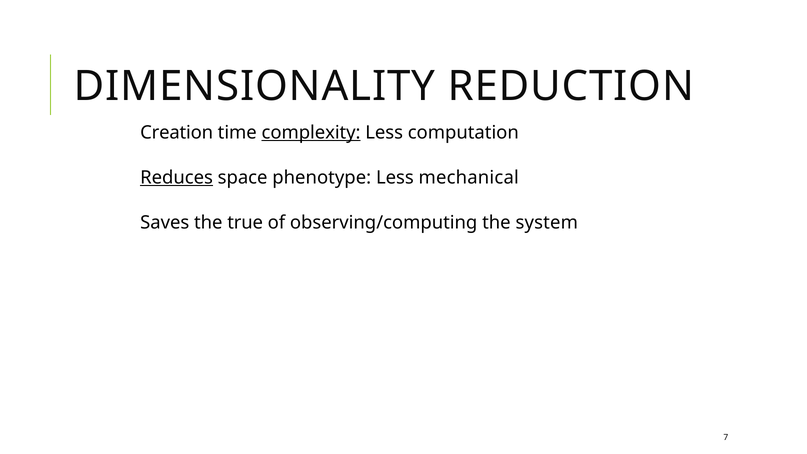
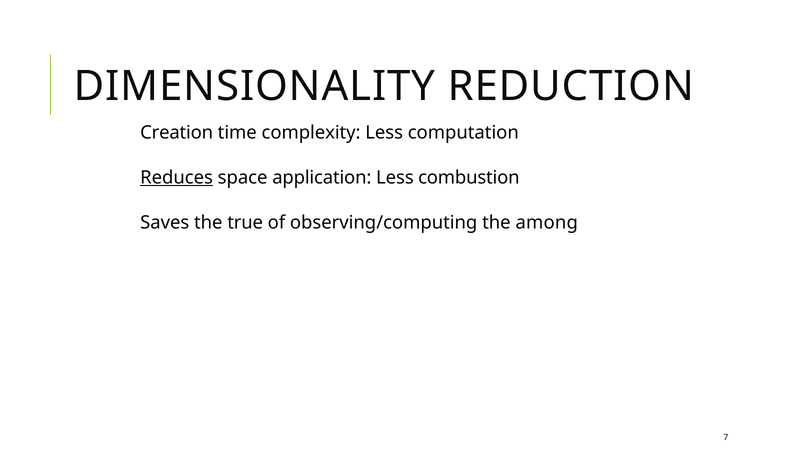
complexity underline: present -> none (311, 132)
phenotype: phenotype -> application (322, 177)
mechanical: mechanical -> combustion (469, 177)
system: system -> among (547, 222)
